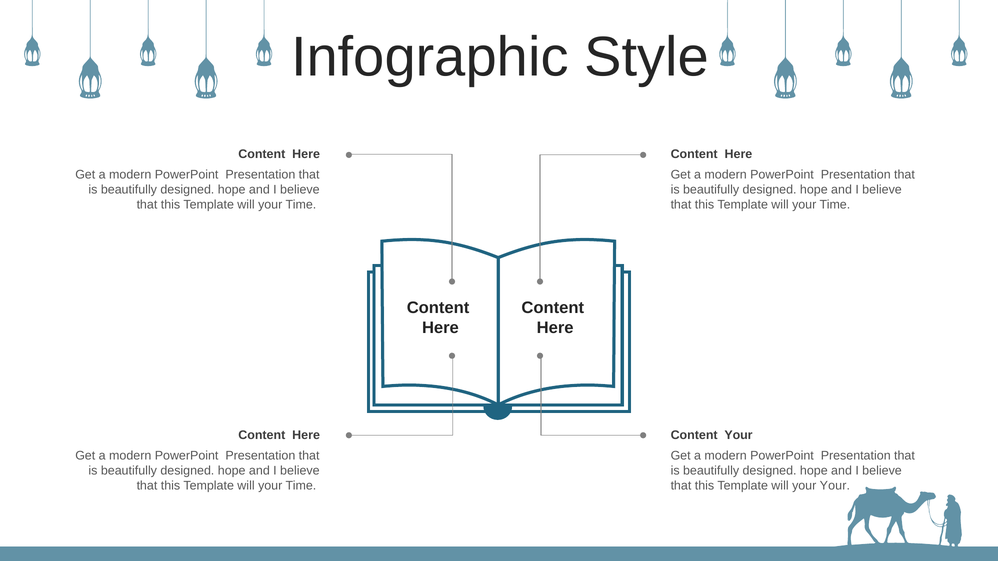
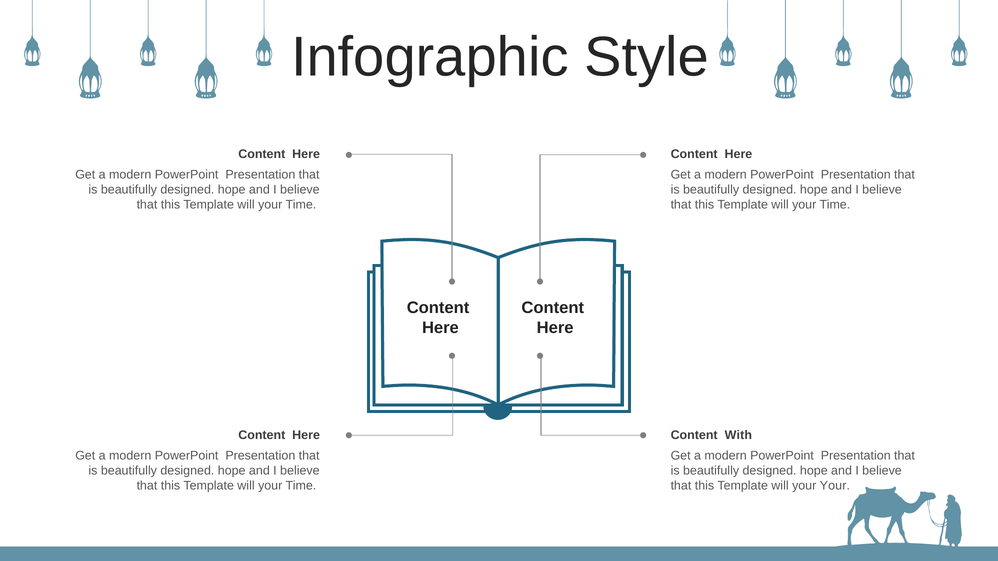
Content Your: Your -> With (738, 435)
